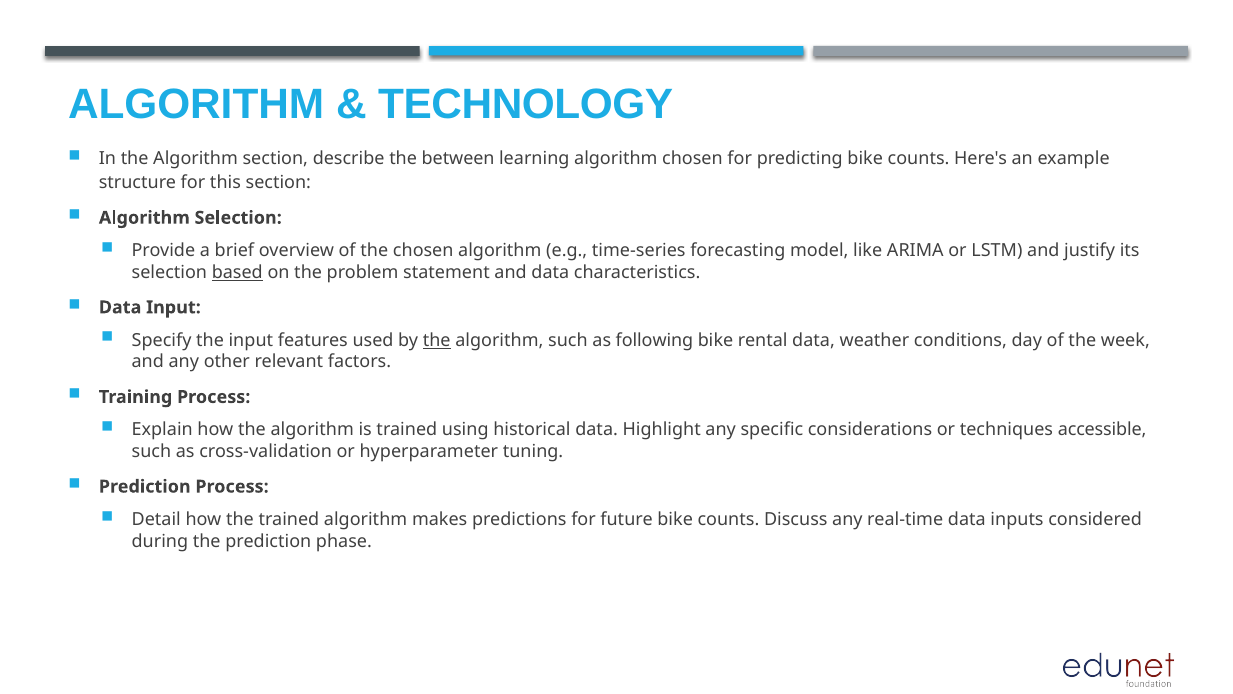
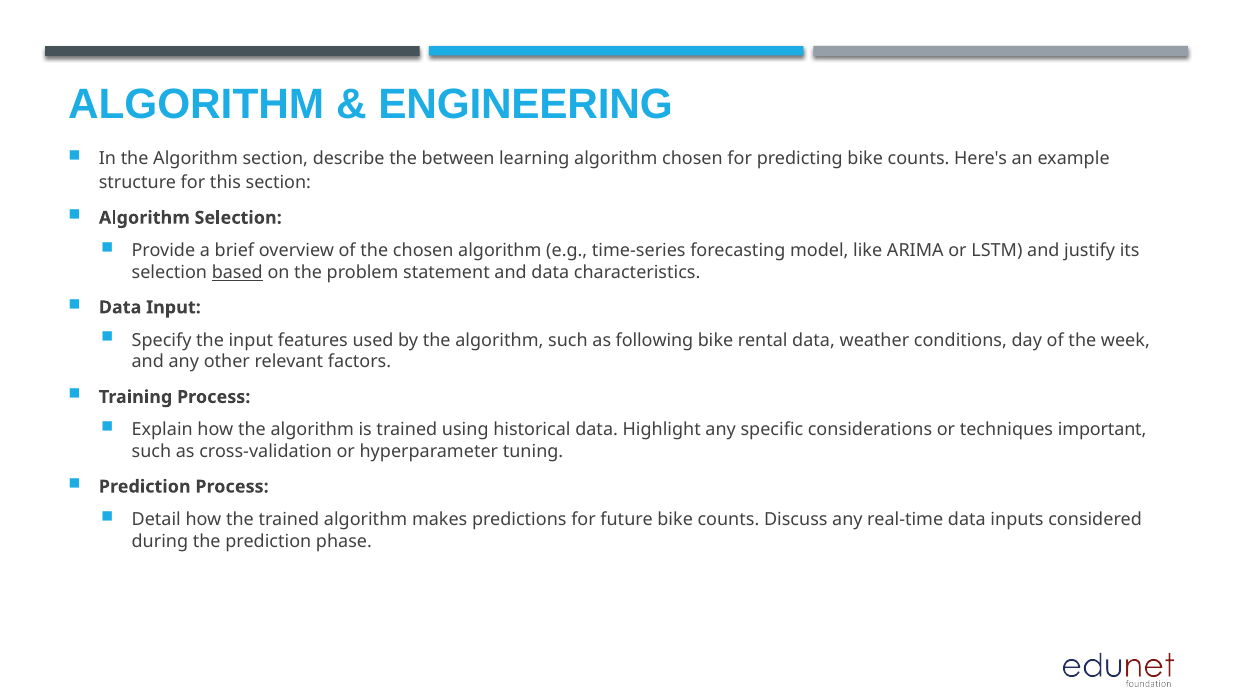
TECHNOLOGY: TECHNOLOGY -> ENGINEERING (526, 104)
the underline: present -> none (437, 340)
accessible: accessible -> important (1102, 430)
